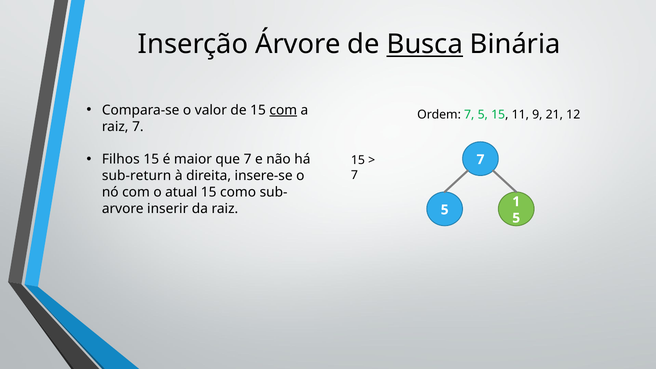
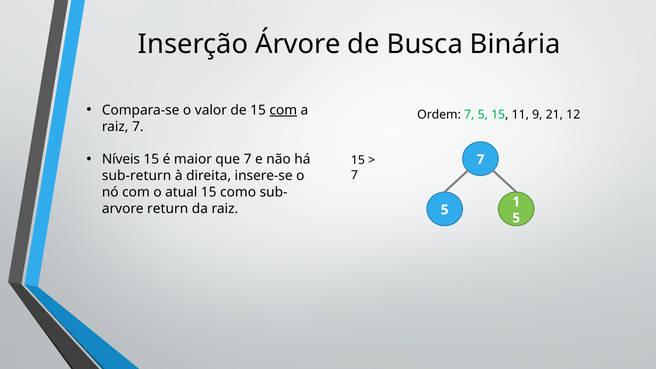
Busca underline: present -> none (425, 44)
Filhos: Filhos -> Níveis (121, 159)
inserir: inserir -> return (168, 209)
